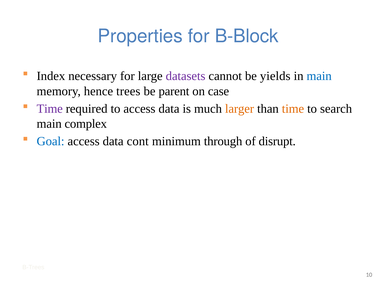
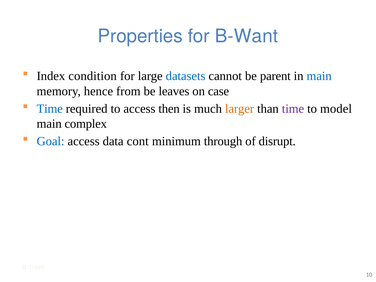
B-Block: B-Block -> B-Want (246, 36)
necessary: necessary -> condition (93, 76)
datasets colour: purple -> blue (186, 76)
yields: yields -> parent (275, 76)
trees: trees -> from (128, 91)
parent: parent -> leaves (174, 91)
Time colour: purple -> blue (50, 109)
to access data: data -> then (169, 109)
time colour: orange -> purple (293, 109)
search: search -> model (336, 109)
